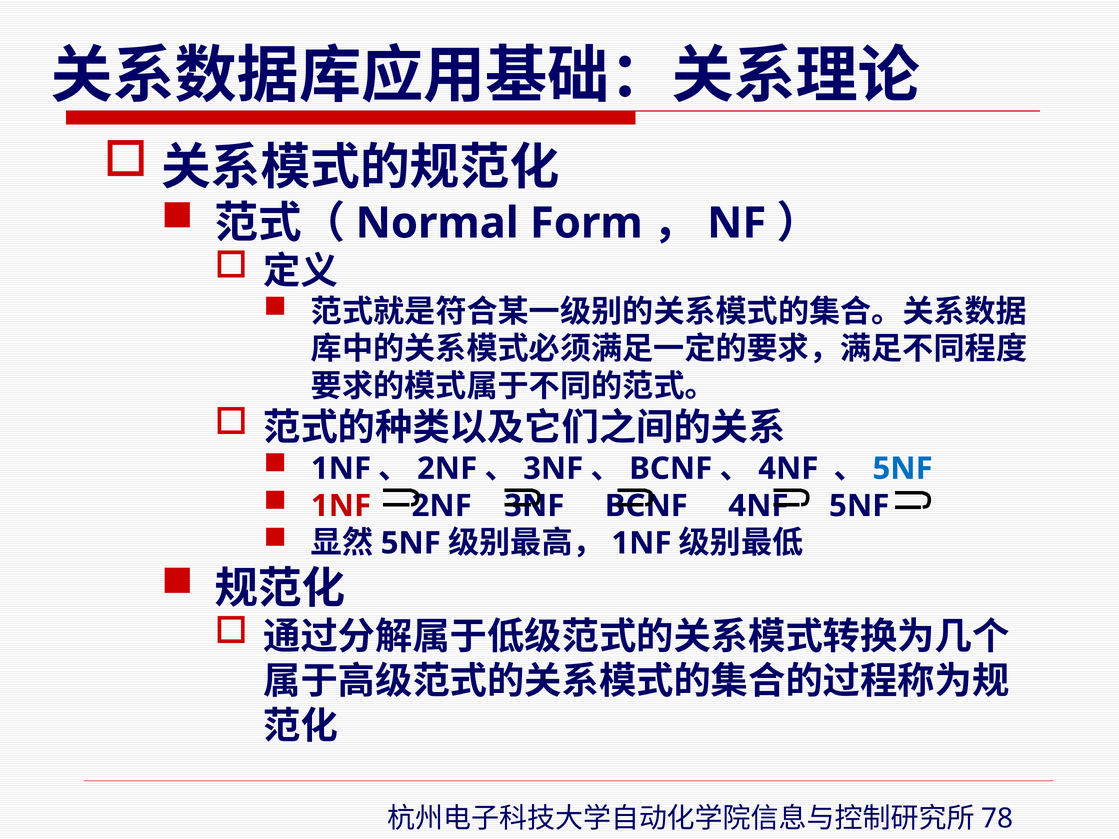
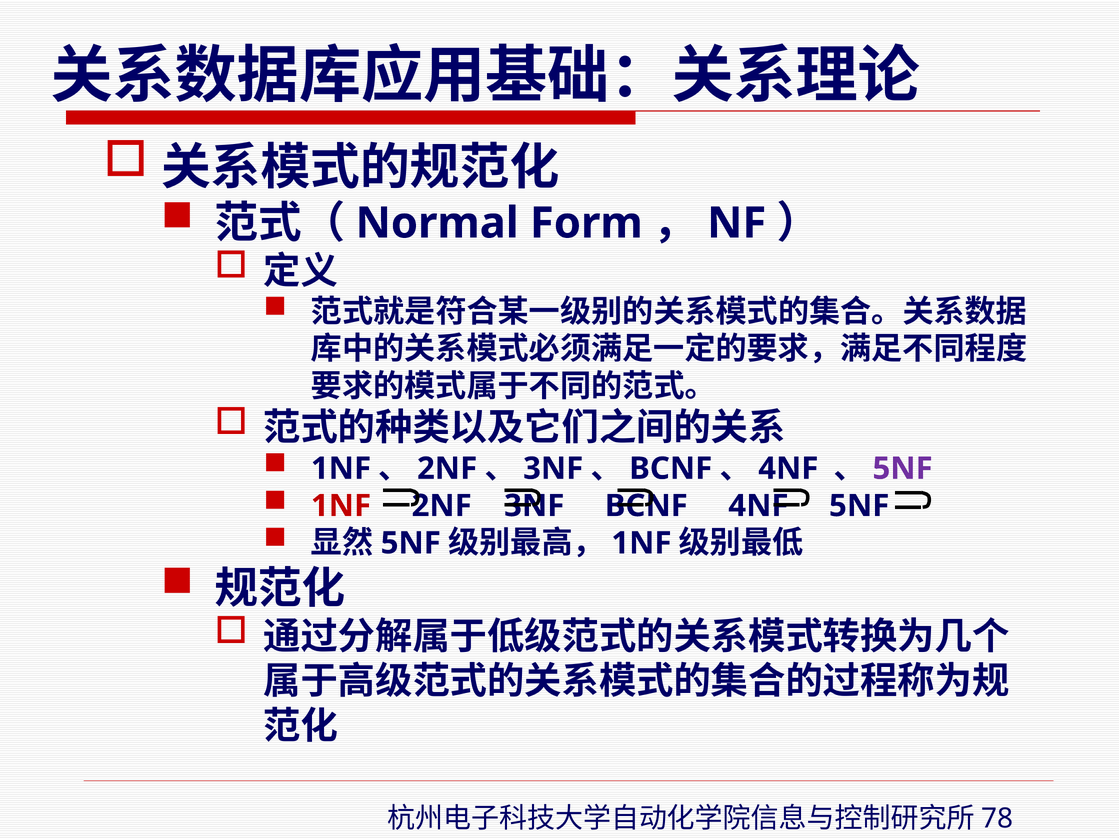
5NF colour: blue -> purple (903, 469)
